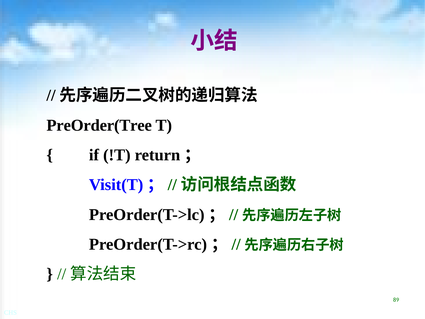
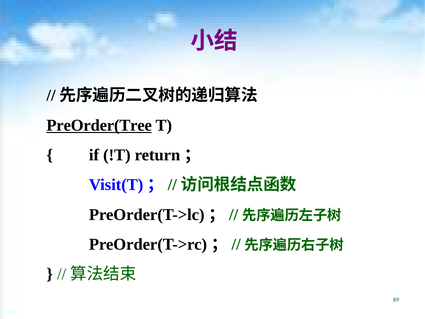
PreOrder(Tree underline: none -> present (99, 125)
